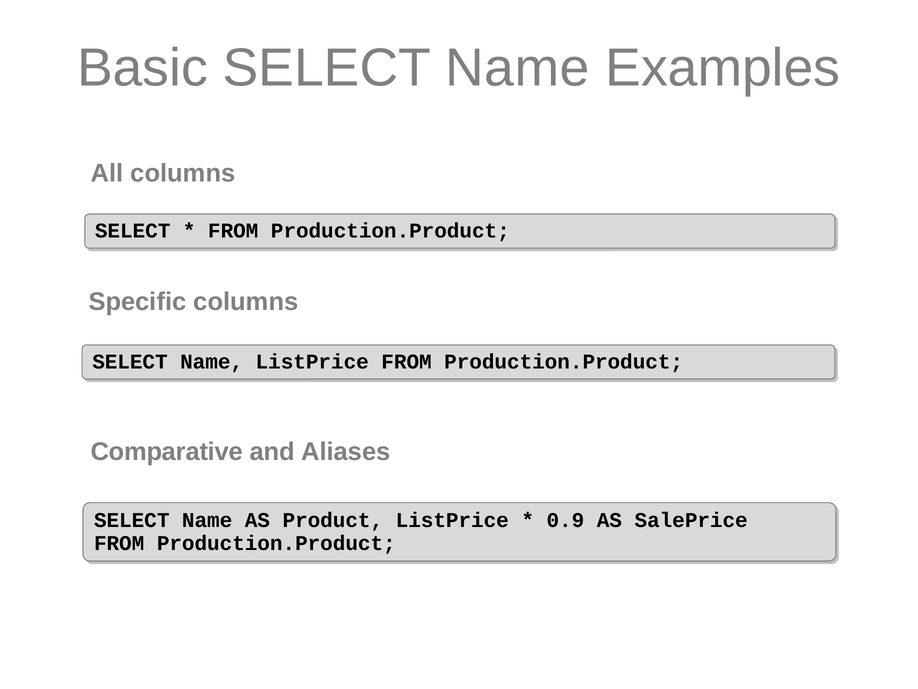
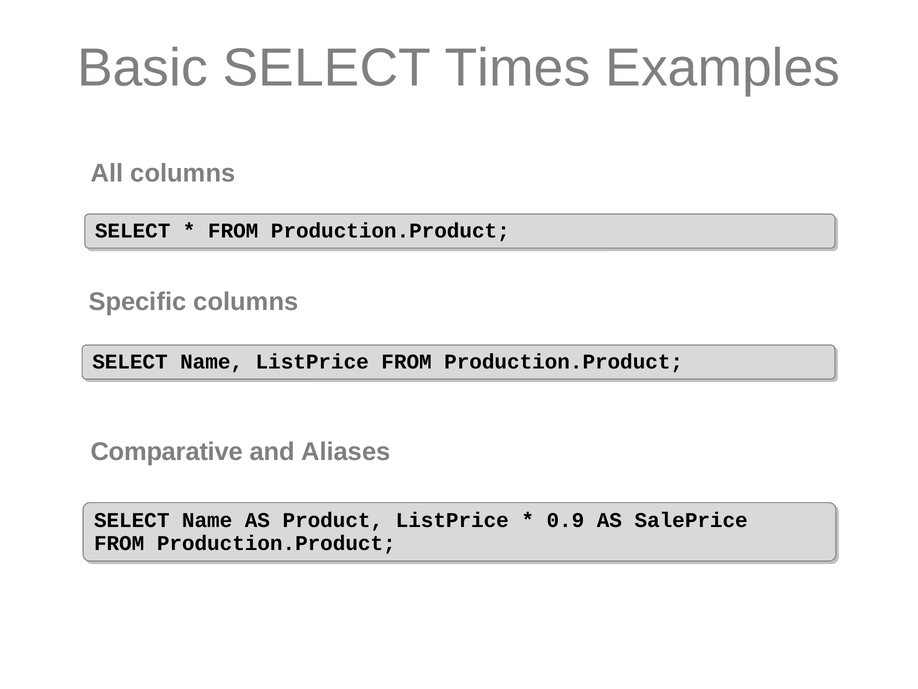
Basic SELECT Name: Name -> Times (518, 68)
